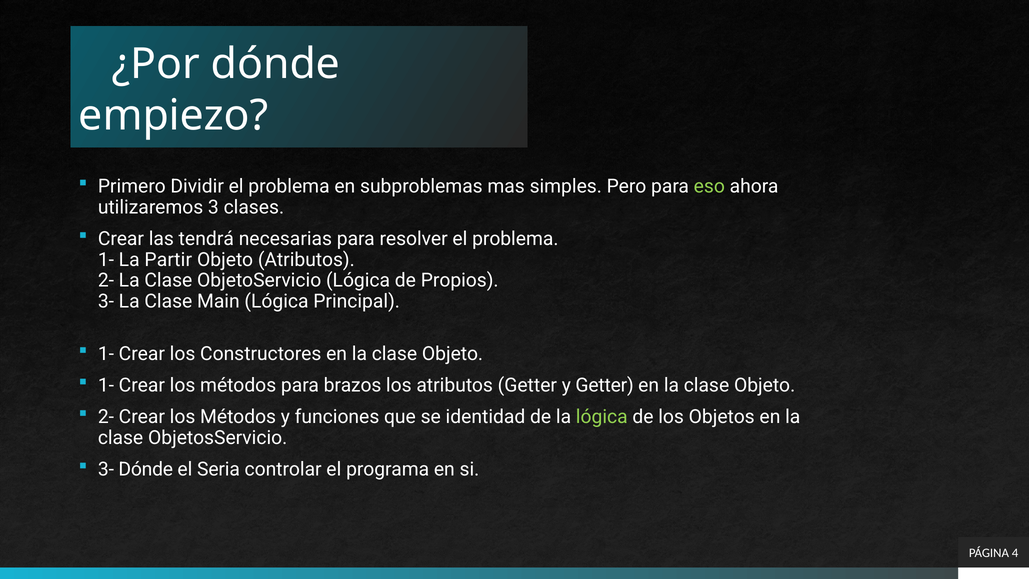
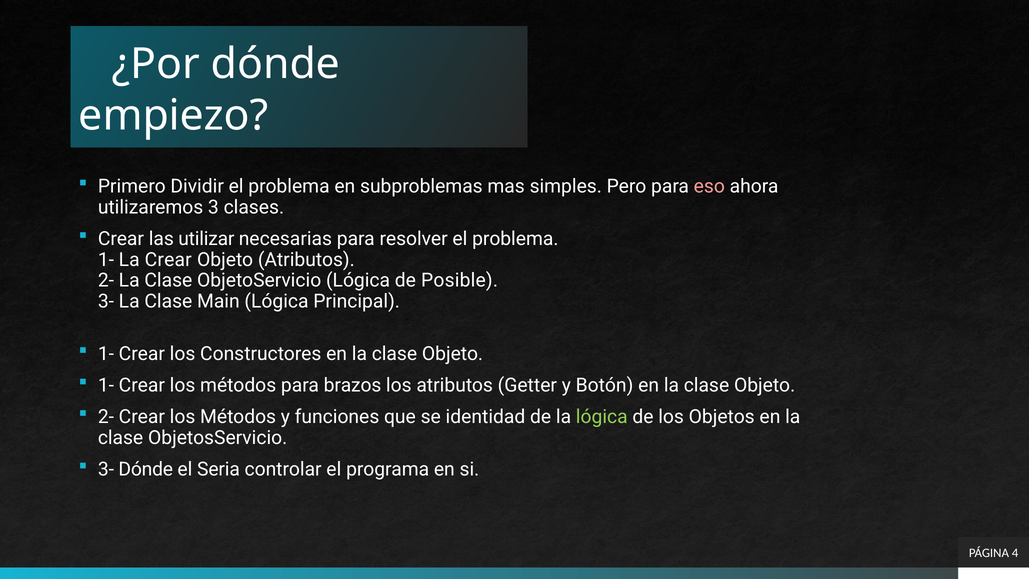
eso colour: light green -> pink (709, 186)
tendrá: tendrá -> utilizar (206, 239)
La Partir: Partir -> Crear (168, 260)
Propios: Propios -> Posible (460, 280)
y Getter: Getter -> Botón (604, 385)
